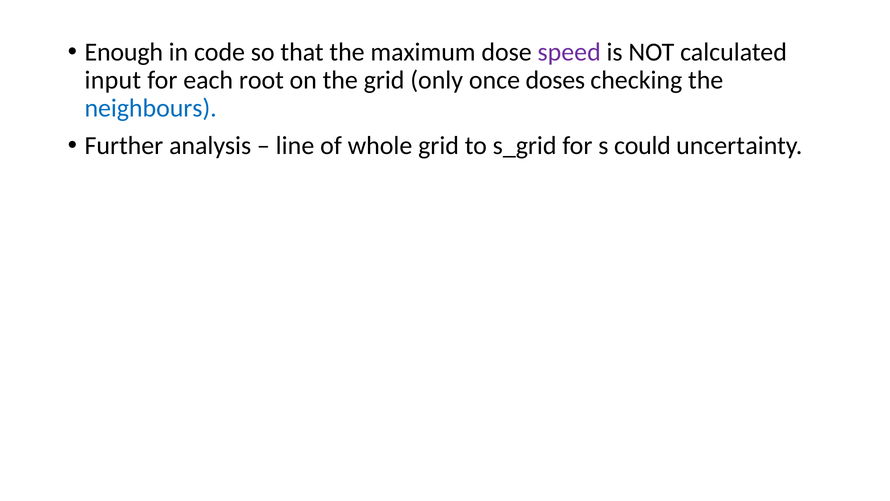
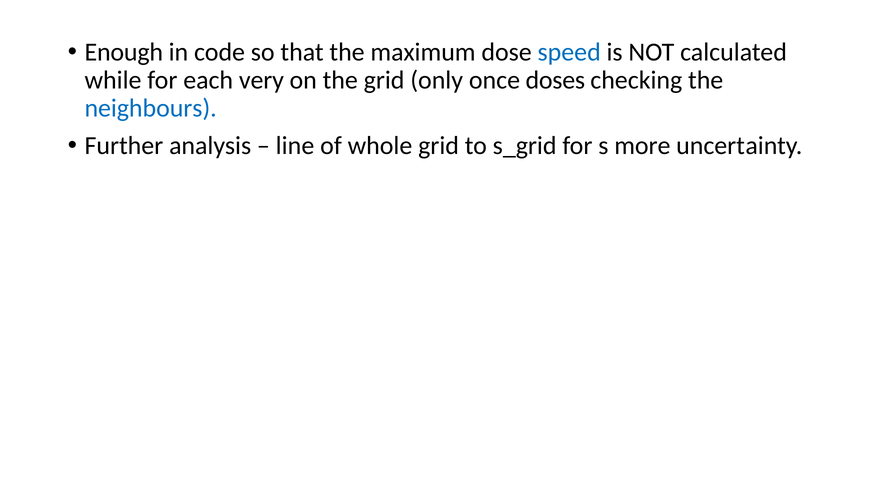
speed colour: purple -> blue (569, 52)
input: input -> while (113, 80)
root: root -> very (261, 80)
could: could -> more (642, 146)
